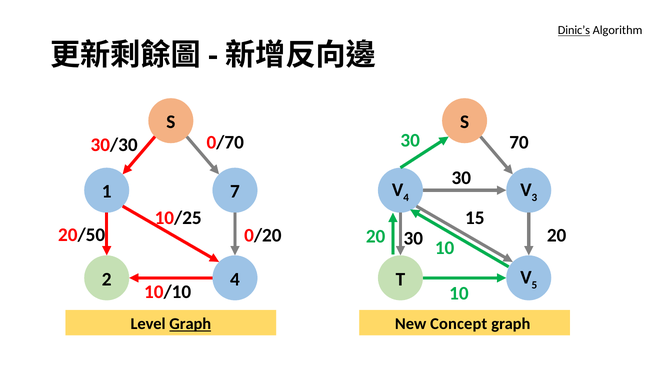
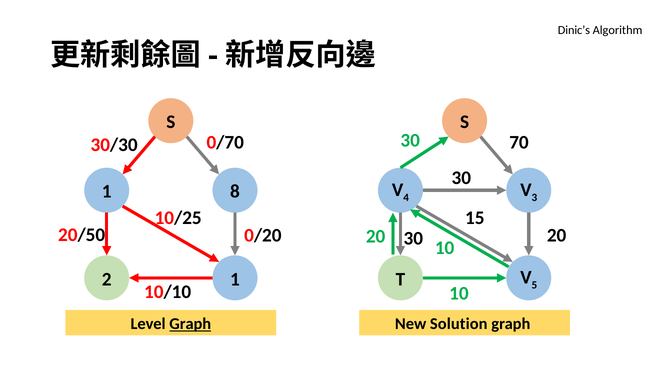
Dinic’s underline: present -> none (574, 30)
7: 7 -> 8 (235, 192)
2 4: 4 -> 1 (235, 279)
Concept: Concept -> Solution (459, 324)
